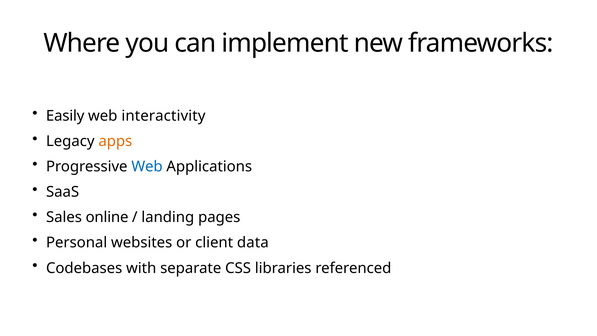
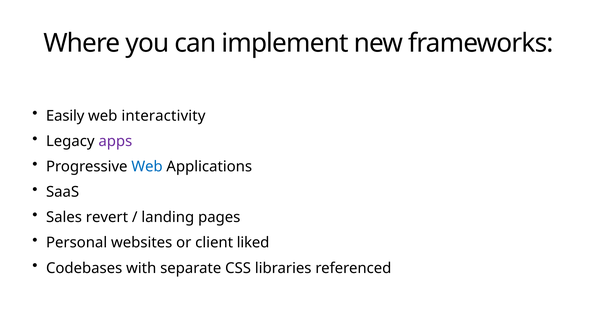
apps colour: orange -> purple (115, 141)
online: online -> revert (107, 217)
data: data -> liked (253, 243)
